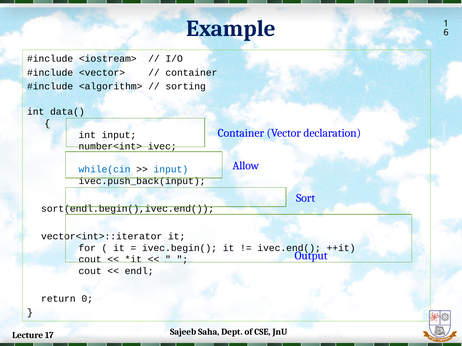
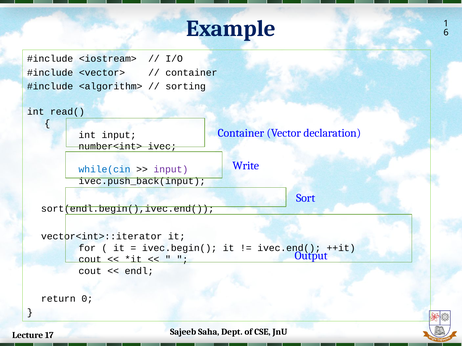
data(: data( -> read( (67, 112)
Allow: Allow -> Write (246, 166)
input colour: blue -> purple (171, 170)
